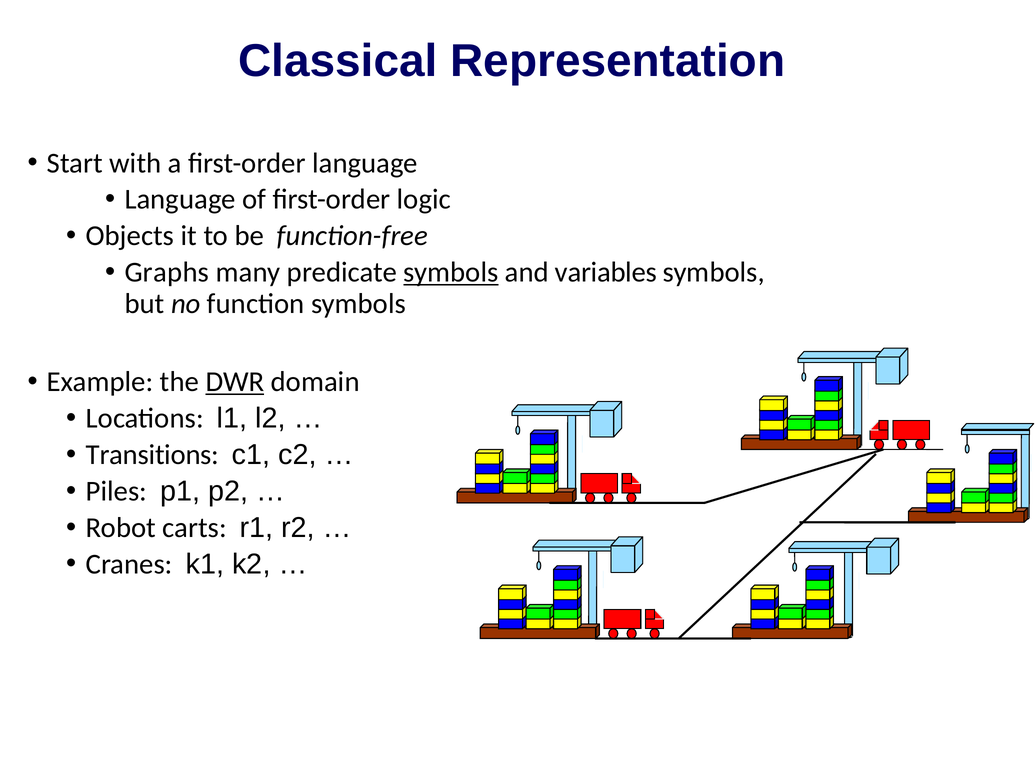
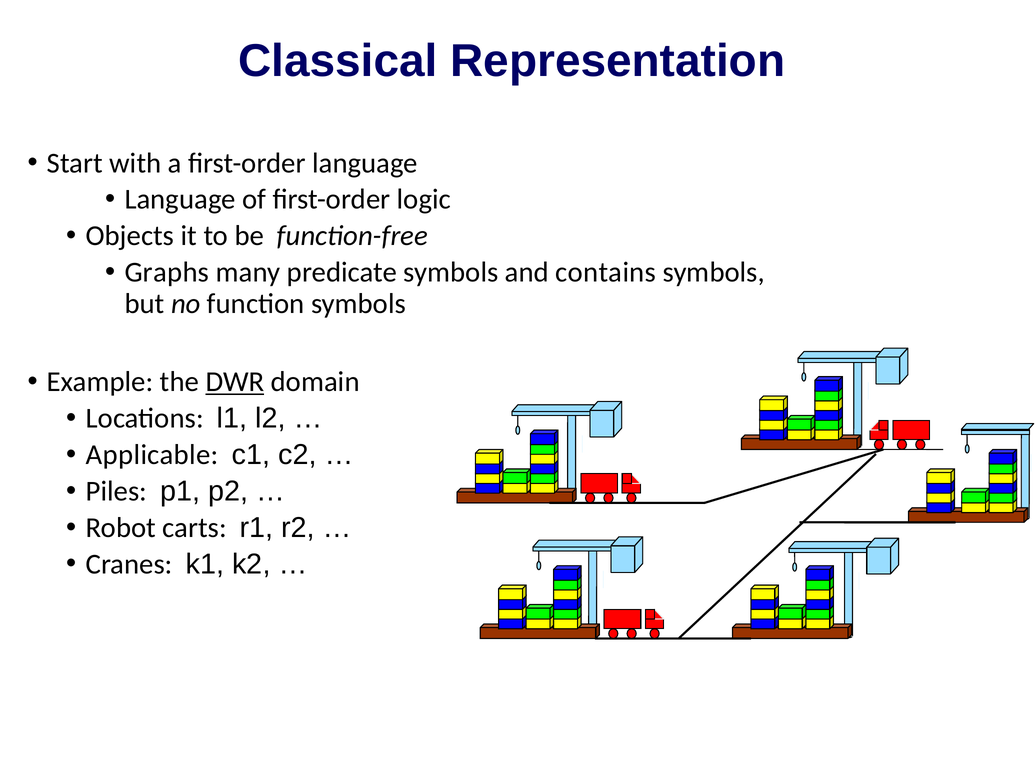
symbols underline: present -> none (451, 272)
variables: variables -> contains (606, 272)
Transitions: Transitions -> Applicable (152, 454)
